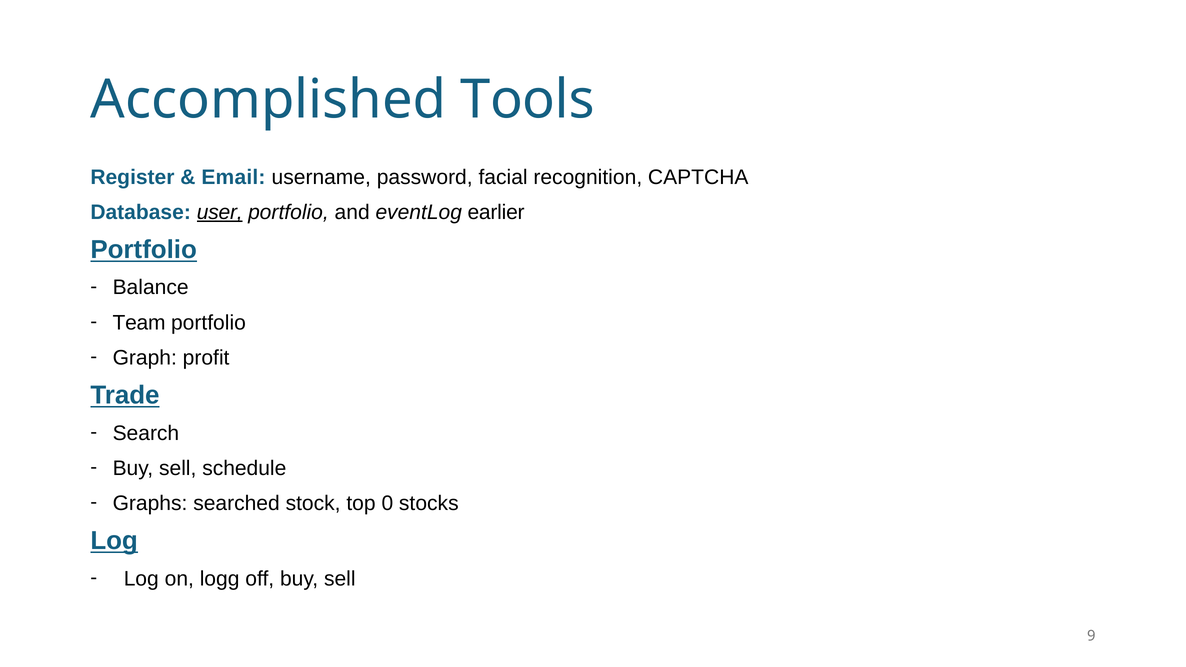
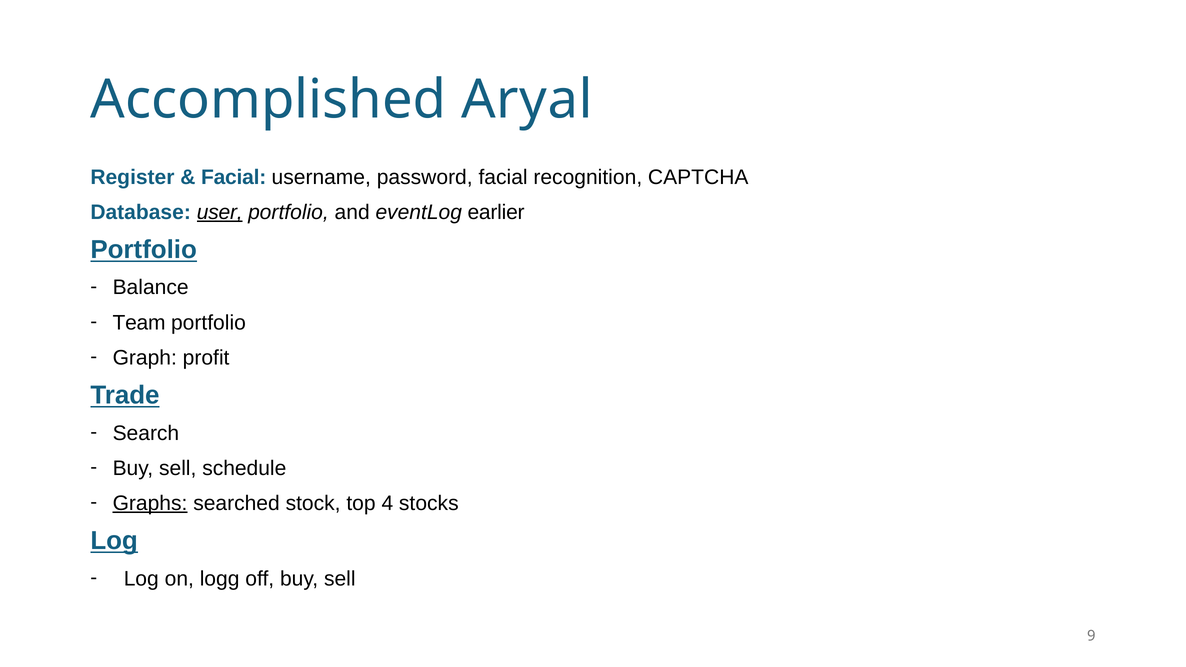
Tools: Tools -> Aryal (527, 100)
Email: Email -> Facial (234, 177)
Graphs underline: none -> present (150, 503)
0: 0 -> 4 (387, 503)
